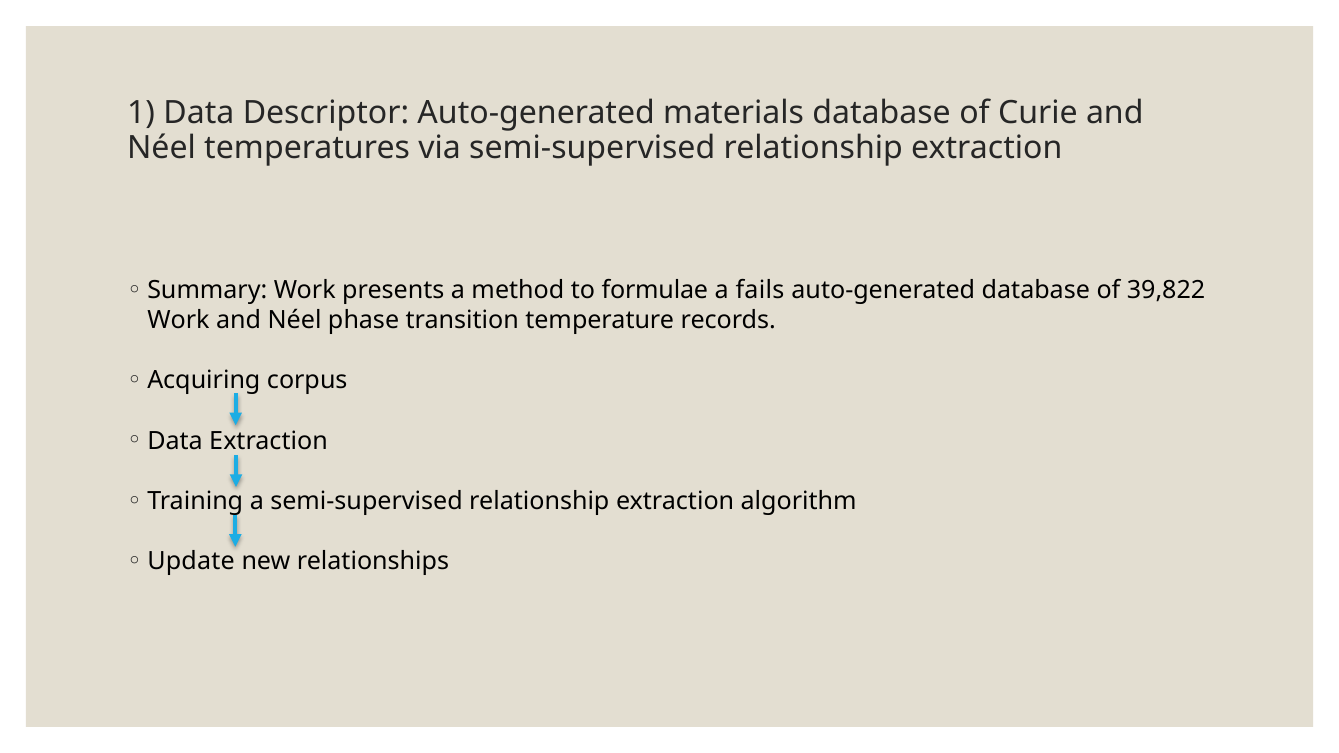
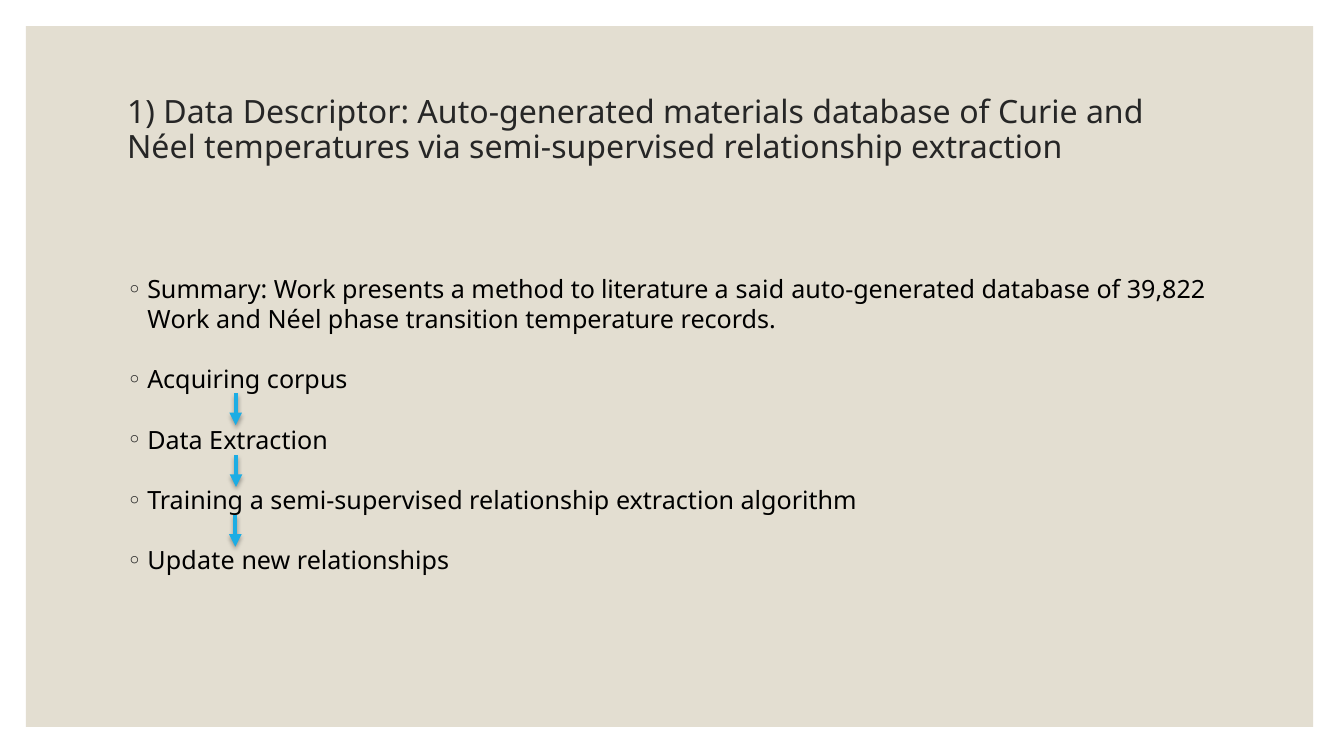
formulae: formulae -> literature (655, 290)
fails: fails -> said (760, 290)
